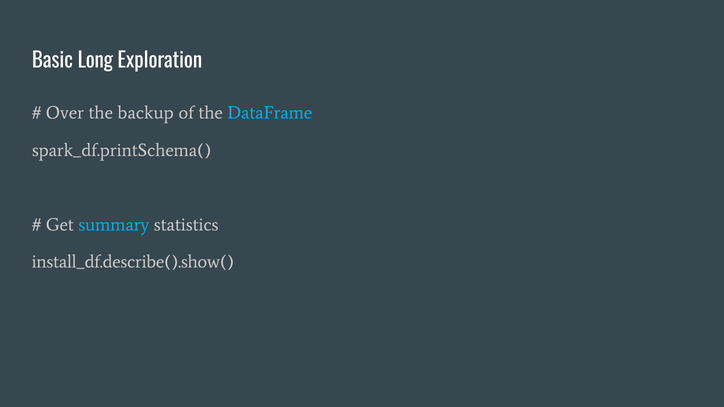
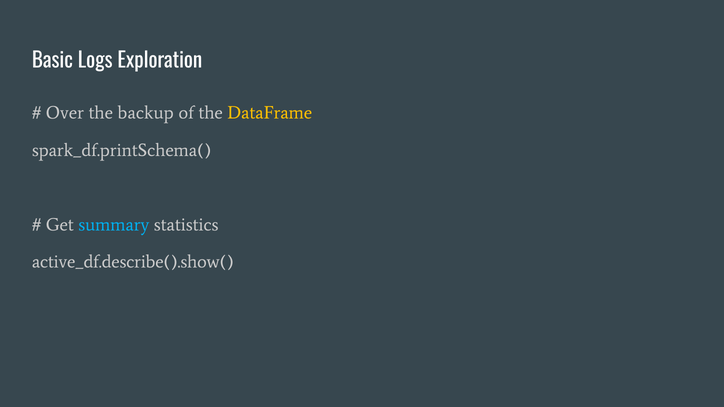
Long: Long -> Logs (95, 61)
DataFrame colour: light blue -> yellow (270, 113)
install_df.describe().show(: install_df.describe().show( -> active_df.describe().show( (133, 262)
